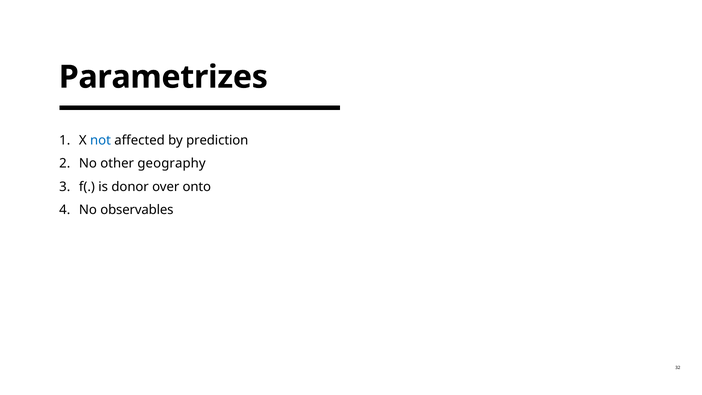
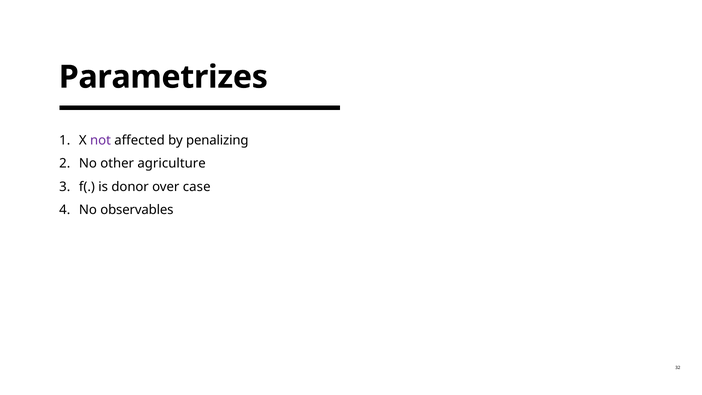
not colour: blue -> purple (100, 140)
prediction: prediction -> penalizing (217, 140)
geography: geography -> agriculture (172, 164)
onto: onto -> case (197, 187)
